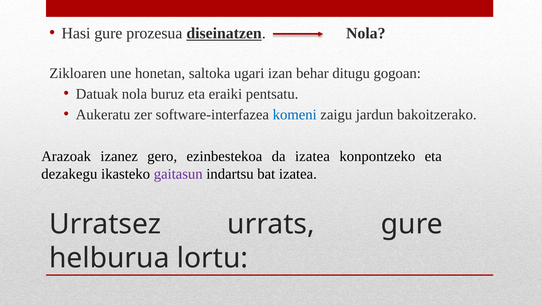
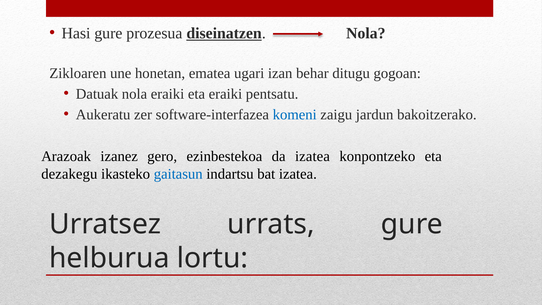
saltoka: saltoka -> ematea (210, 73)
nola buruz: buruz -> eraiki (168, 94)
gaitasun colour: purple -> blue (178, 174)
